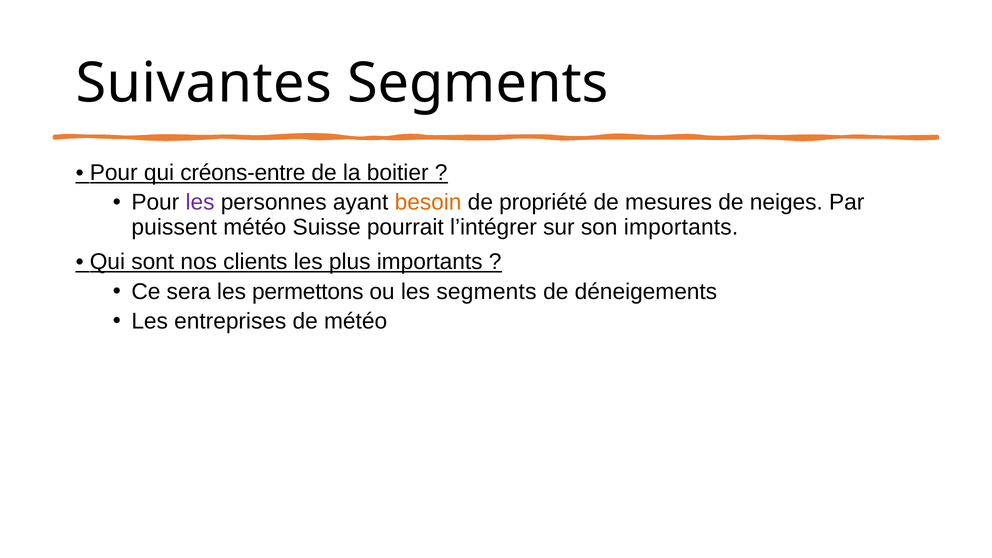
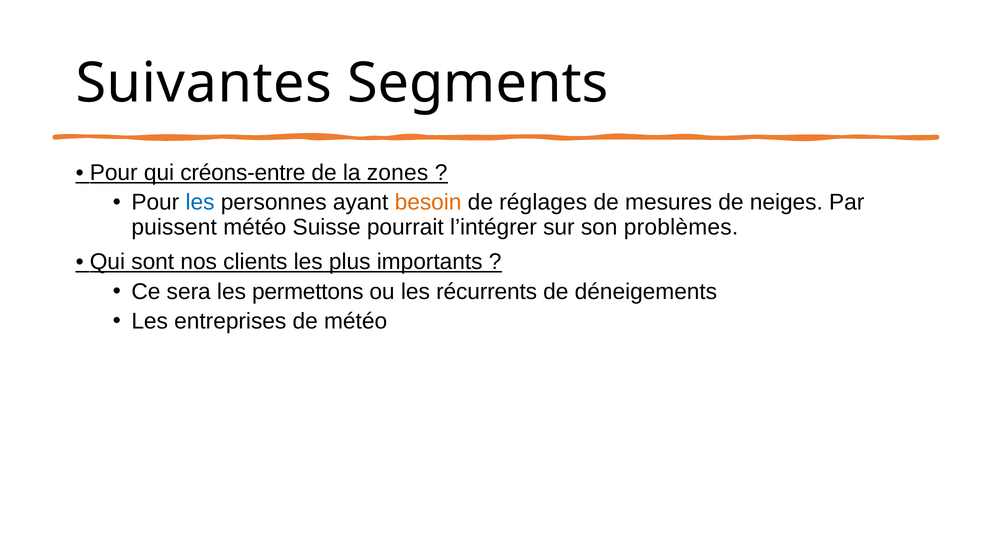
boitier: boitier -> zones (398, 173)
les colour: purple -> blue (200, 202)
propriété: propriété -> réglages (543, 202)
son importants: importants -> problèmes (681, 227)
les segments: segments -> récurrents (487, 292)
